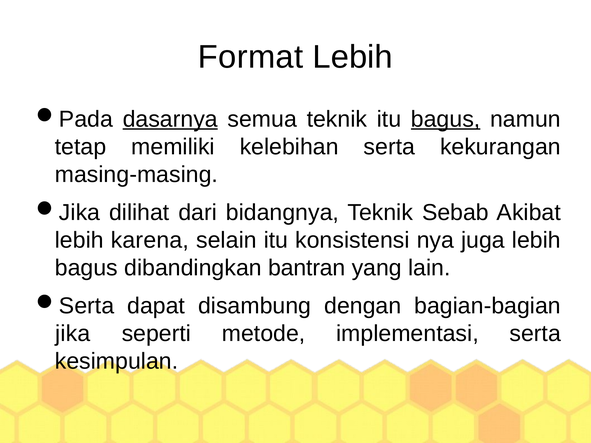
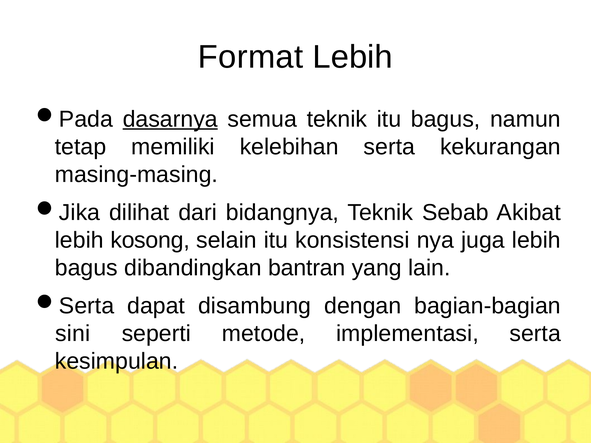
bagus underline: present -> none (446, 119)
karena: karena -> kosong (150, 240)
jika: jika -> sini (73, 334)
